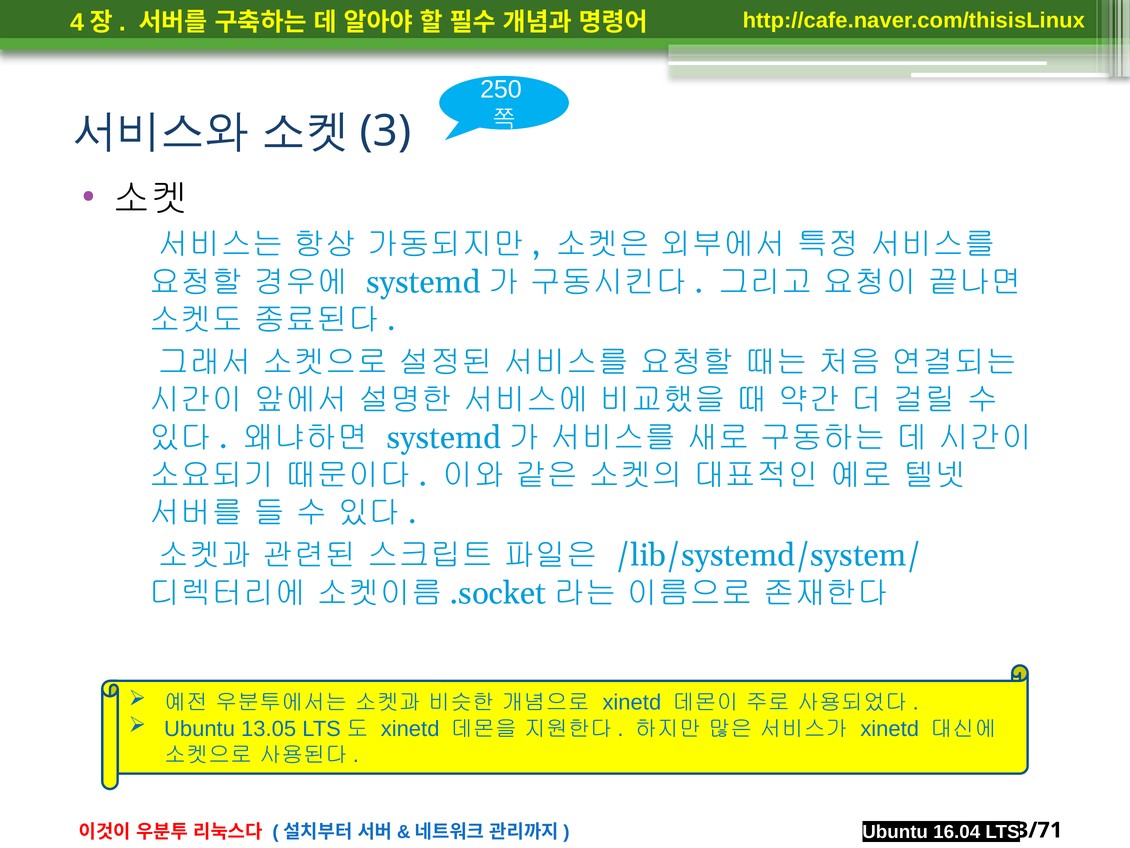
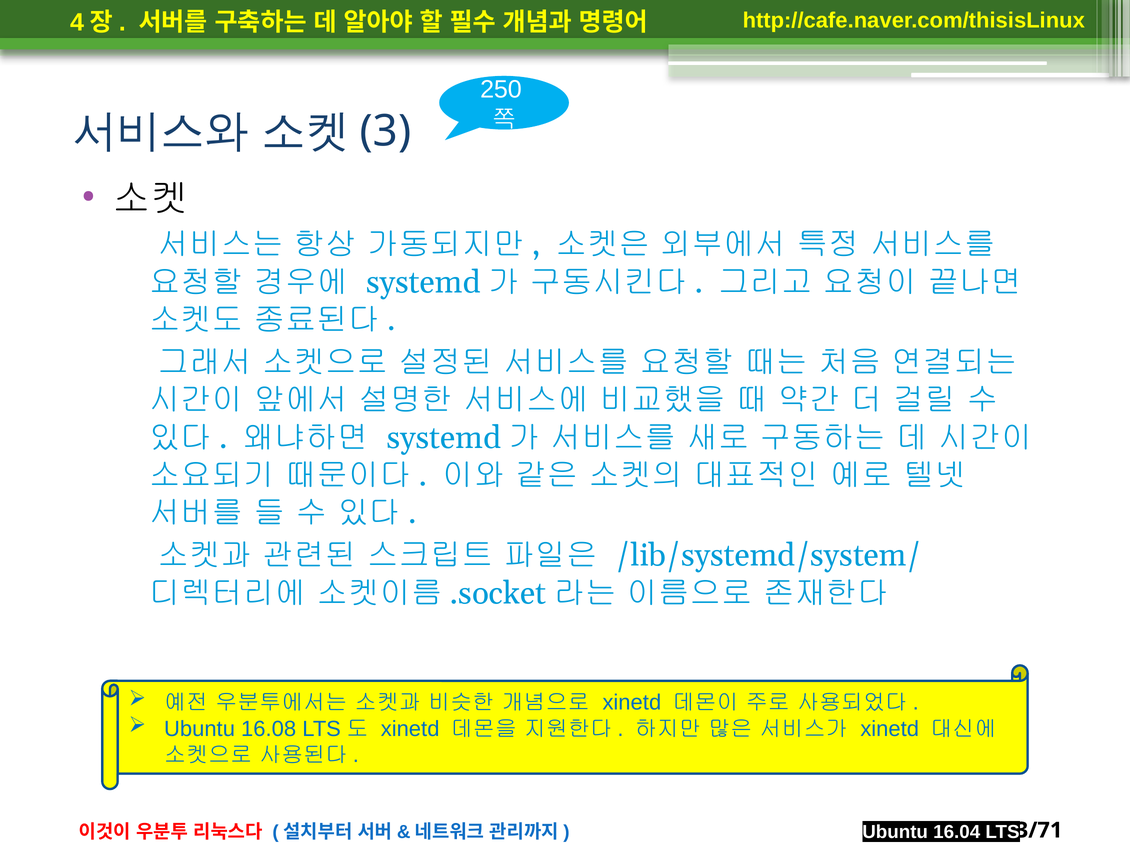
13.05: 13.05 -> 16.08 (269, 728)
